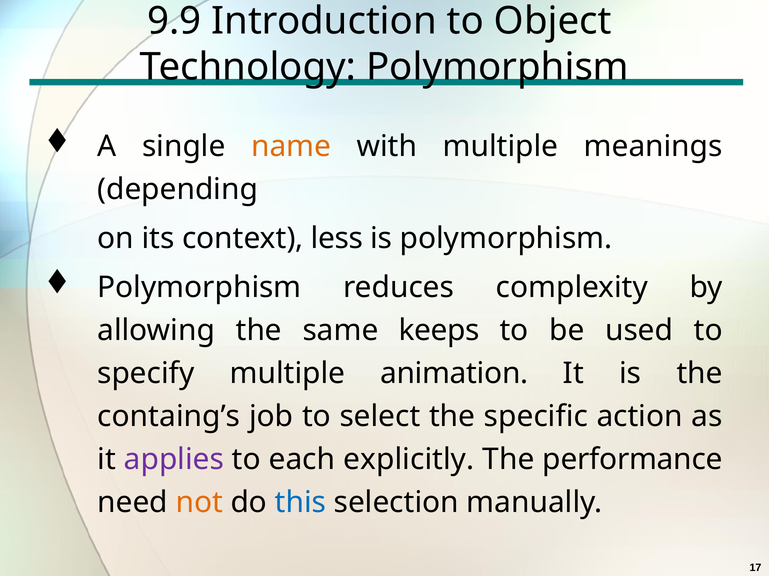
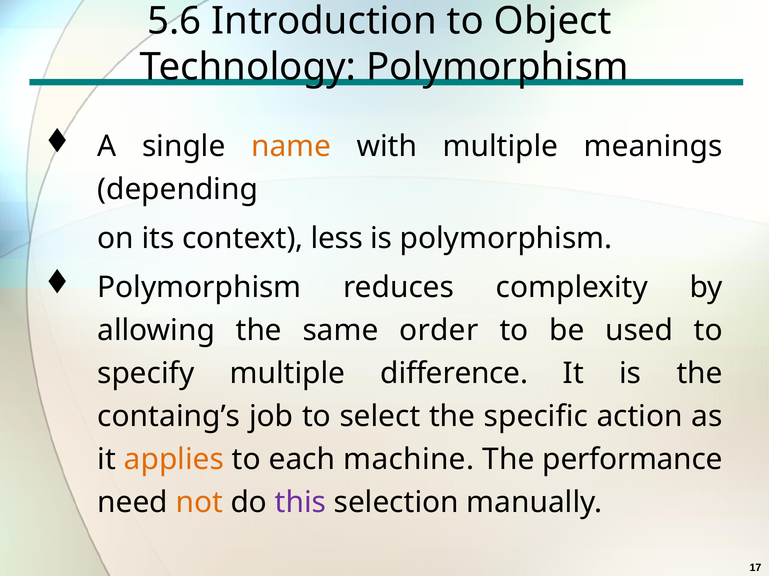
9.9: 9.9 -> 5.6 (174, 21)
keeps: keeps -> order (439, 331)
animation: animation -> difference (454, 374)
applies colour: purple -> orange (174, 460)
explicitly: explicitly -> machine (409, 460)
this colour: blue -> purple (300, 503)
